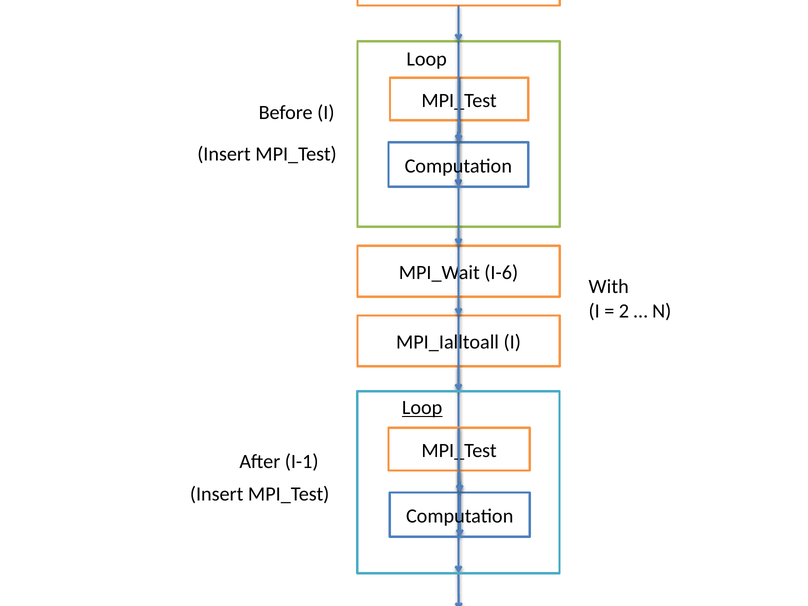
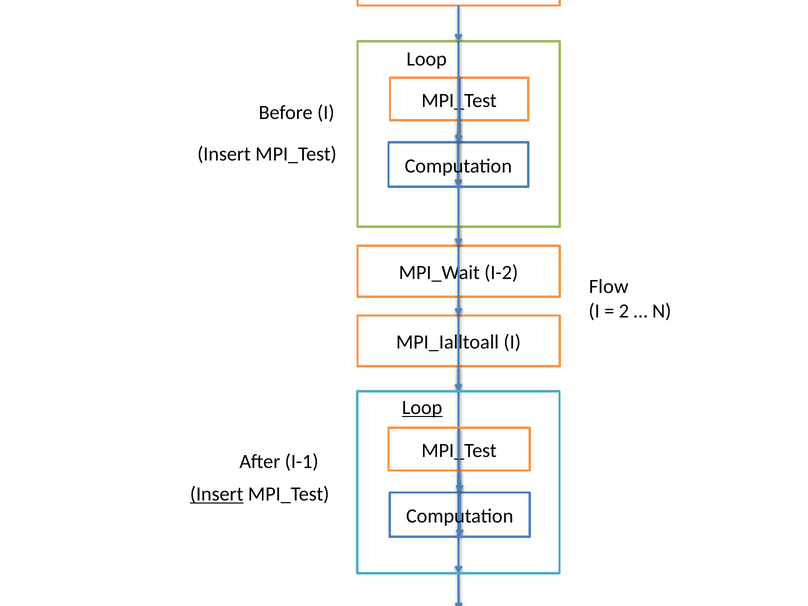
I-6: I-6 -> I-2 (501, 273)
With: With -> Flow (609, 287)
Insert underline: none -> present (217, 494)
